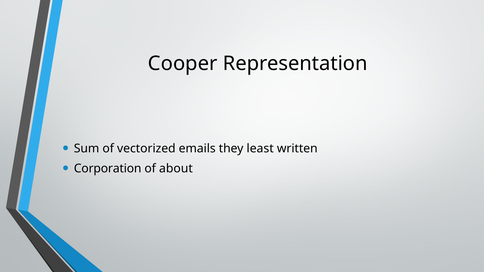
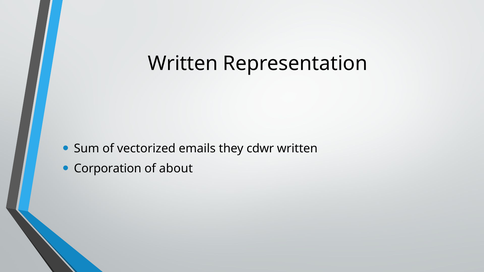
Cooper: Cooper -> Written (183, 63)
least: least -> cdwr (260, 149)
